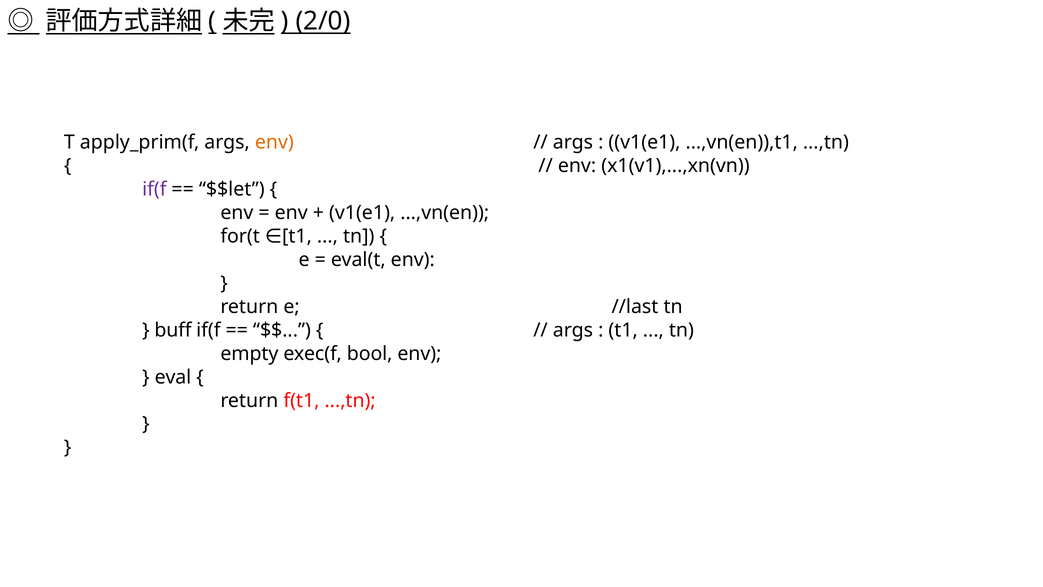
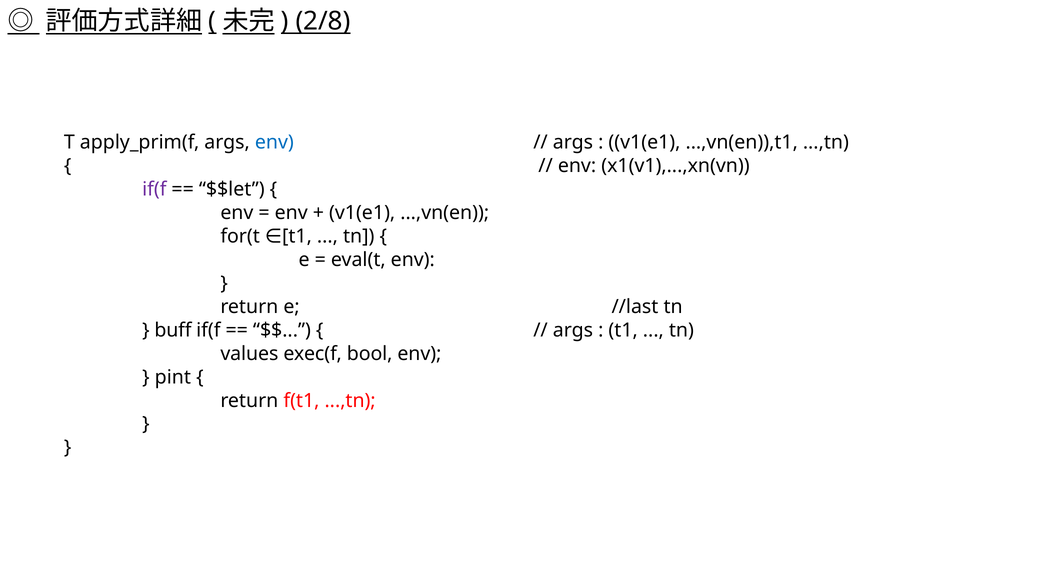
2/0: 2/0 -> 2/8 (323, 21)
env colour: orange -> blue (274, 142)
empty: empty -> values (249, 353)
eval: eval -> pint (173, 377)
